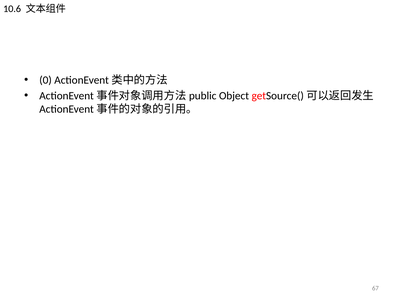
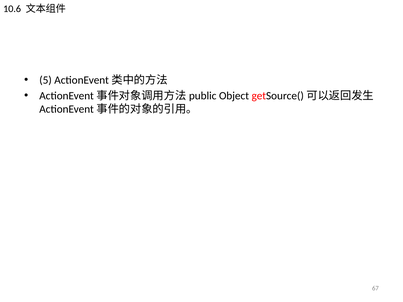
0: 0 -> 5 (46, 80)
